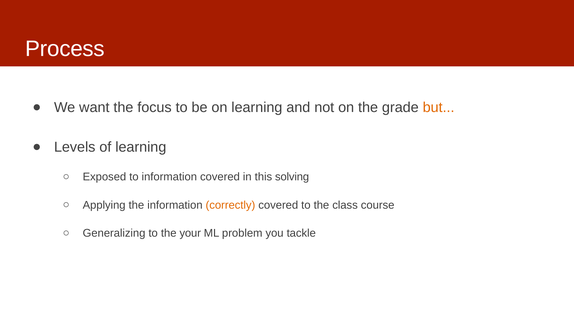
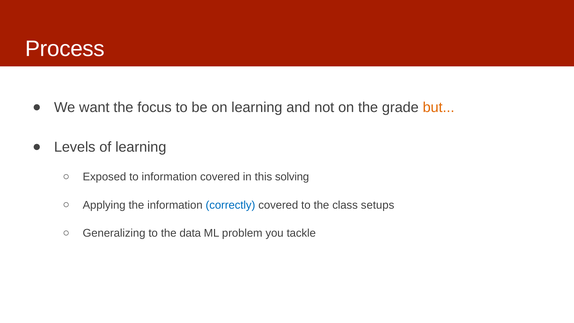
correctly colour: orange -> blue (230, 205)
course: course -> setups (378, 205)
your: your -> data (190, 233)
